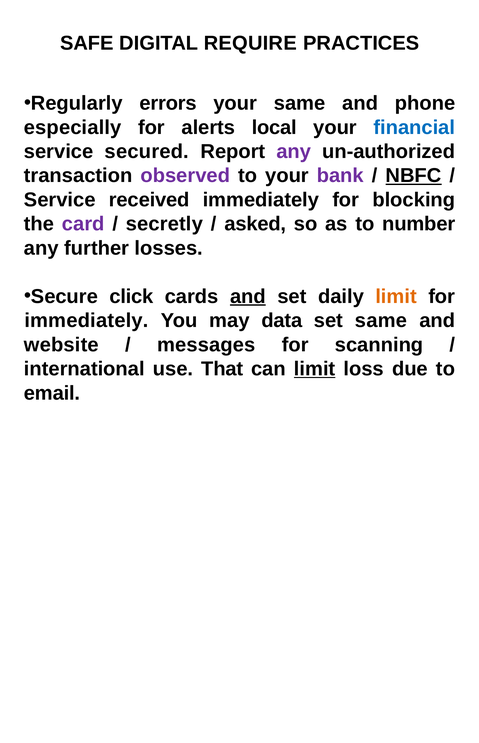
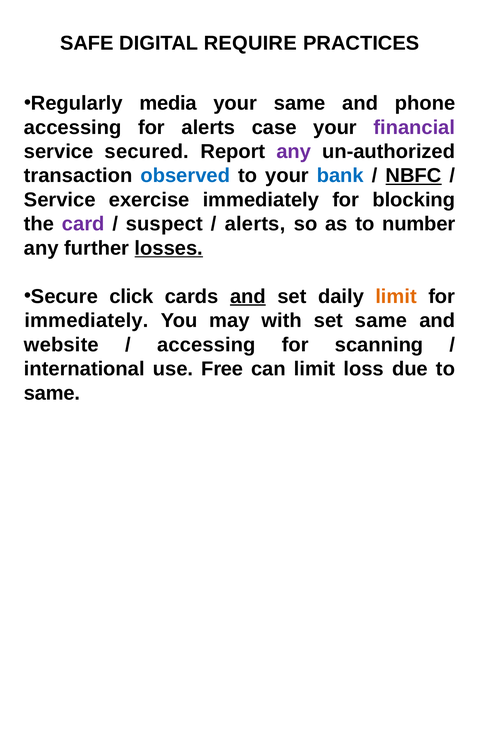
errors: errors -> media (168, 103)
especially: especially -> accessing (73, 127)
local: local -> case (274, 127)
financial colour: blue -> purple (414, 127)
observed colour: purple -> blue (185, 176)
bank colour: purple -> blue (340, 176)
received: received -> exercise (149, 200)
secretly: secretly -> suspect (164, 224)
asked: asked -> alerts (255, 224)
losses underline: none -> present (169, 248)
data: data -> with (282, 321)
messages: messages -> accessing (206, 345)
That: That -> Free (222, 369)
limit underline: present -> none (315, 369)
email: email -> same (52, 393)
